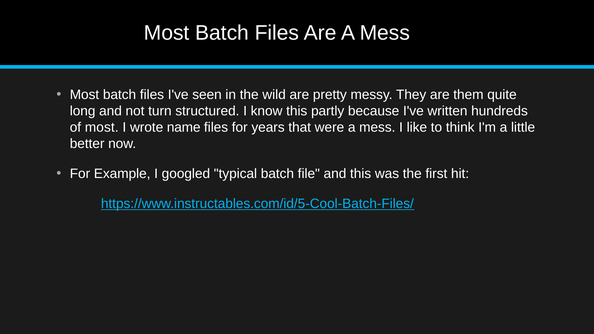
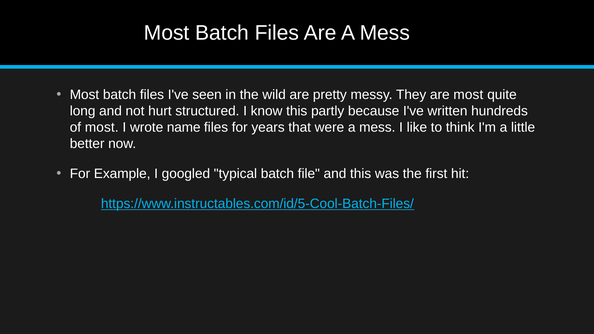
are them: them -> most (468, 95)
turn: turn -> hurt (160, 111)
